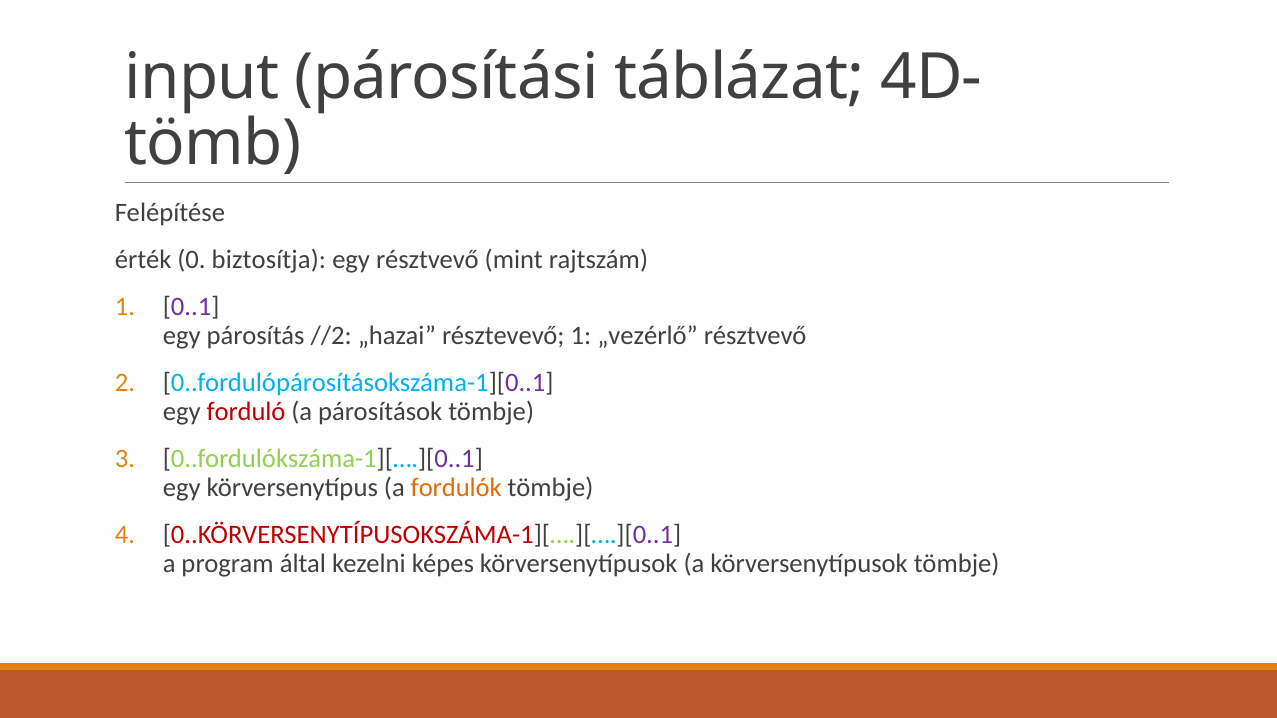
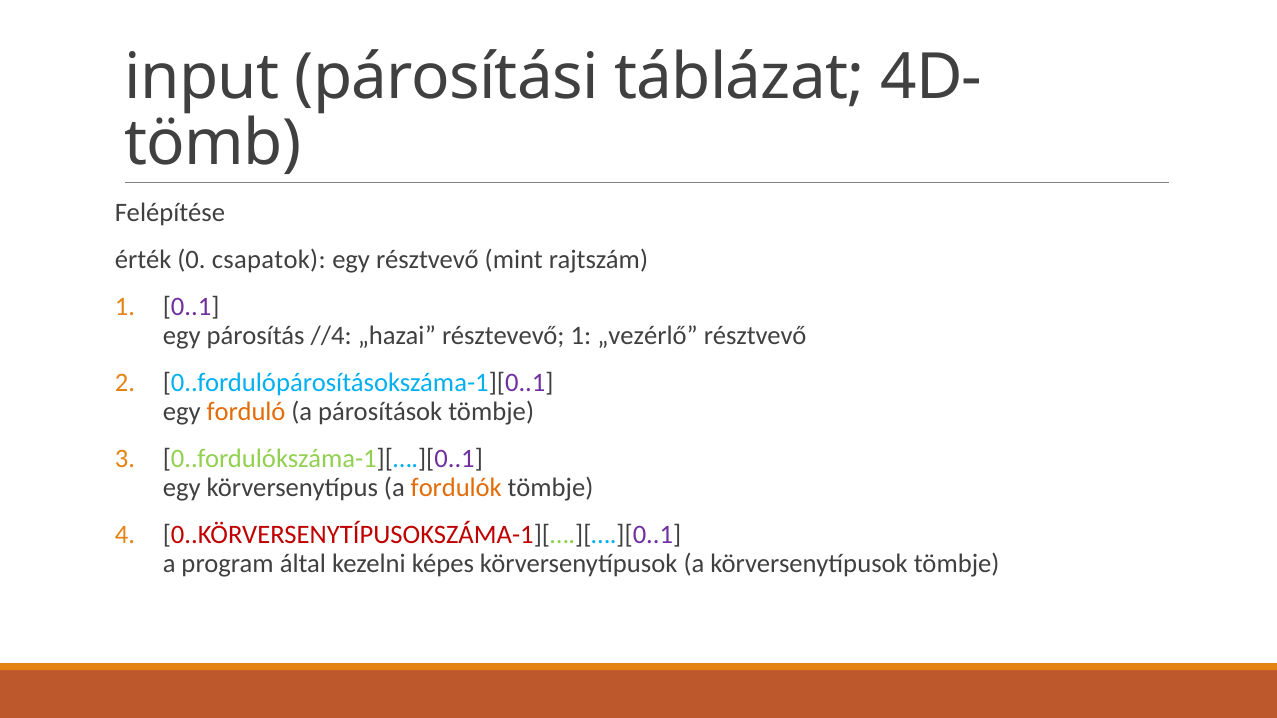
biztosítja: biztosítja -> csapatok (269, 260)
//2: //2 -> //4 (331, 336)
forduló colour: red -> orange (246, 412)
